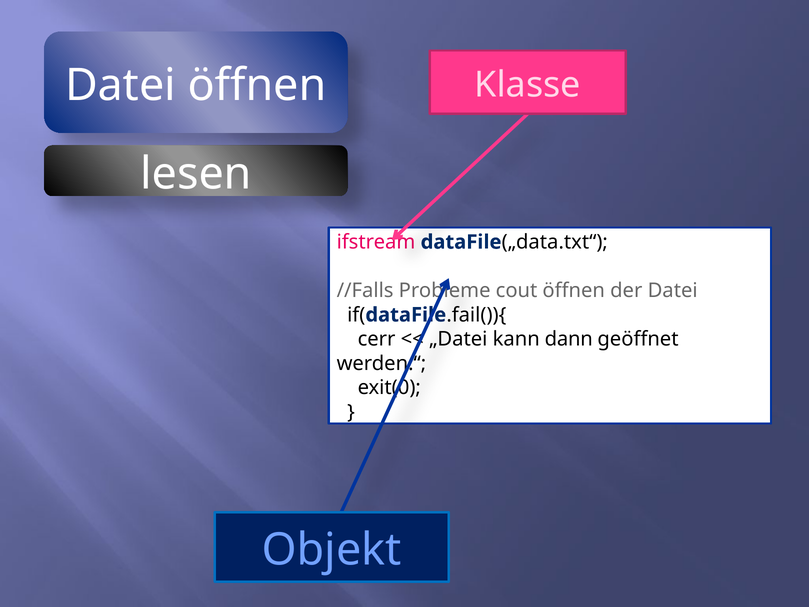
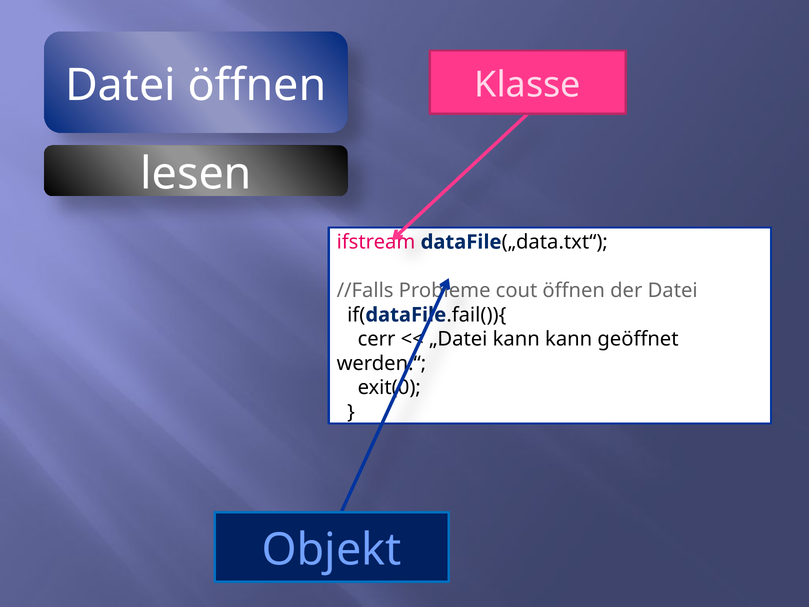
kann dann: dann -> kann (569, 339)
